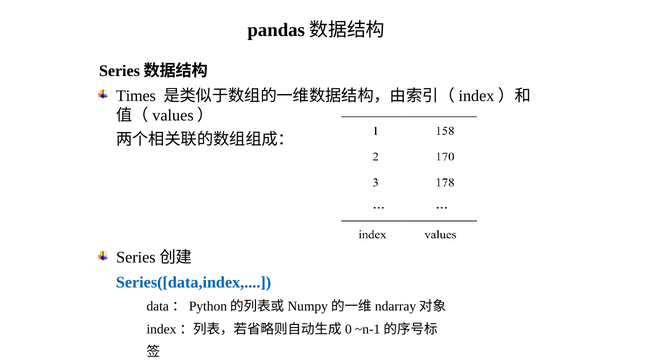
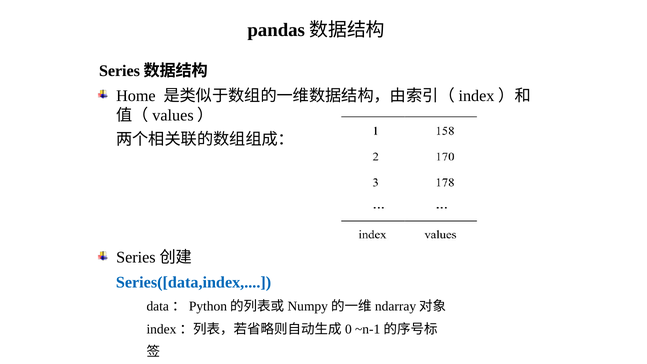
Times: Times -> Home (136, 96)
